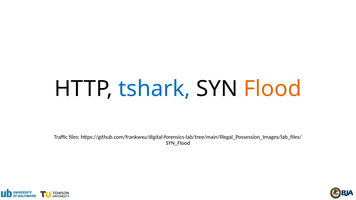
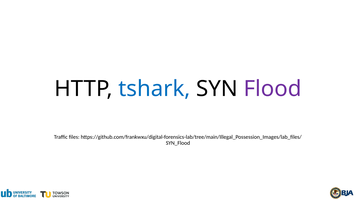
Flood colour: orange -> purple (273, 89)
